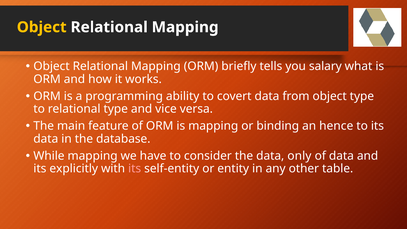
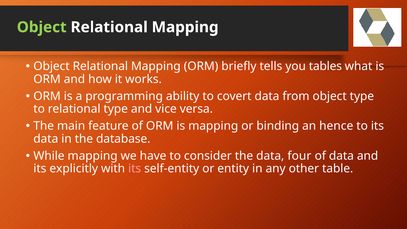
Object colour: yellow -> light green (42, 27)
salary: salary -> tables (325, 66)
only: only -> four (299, 156)
